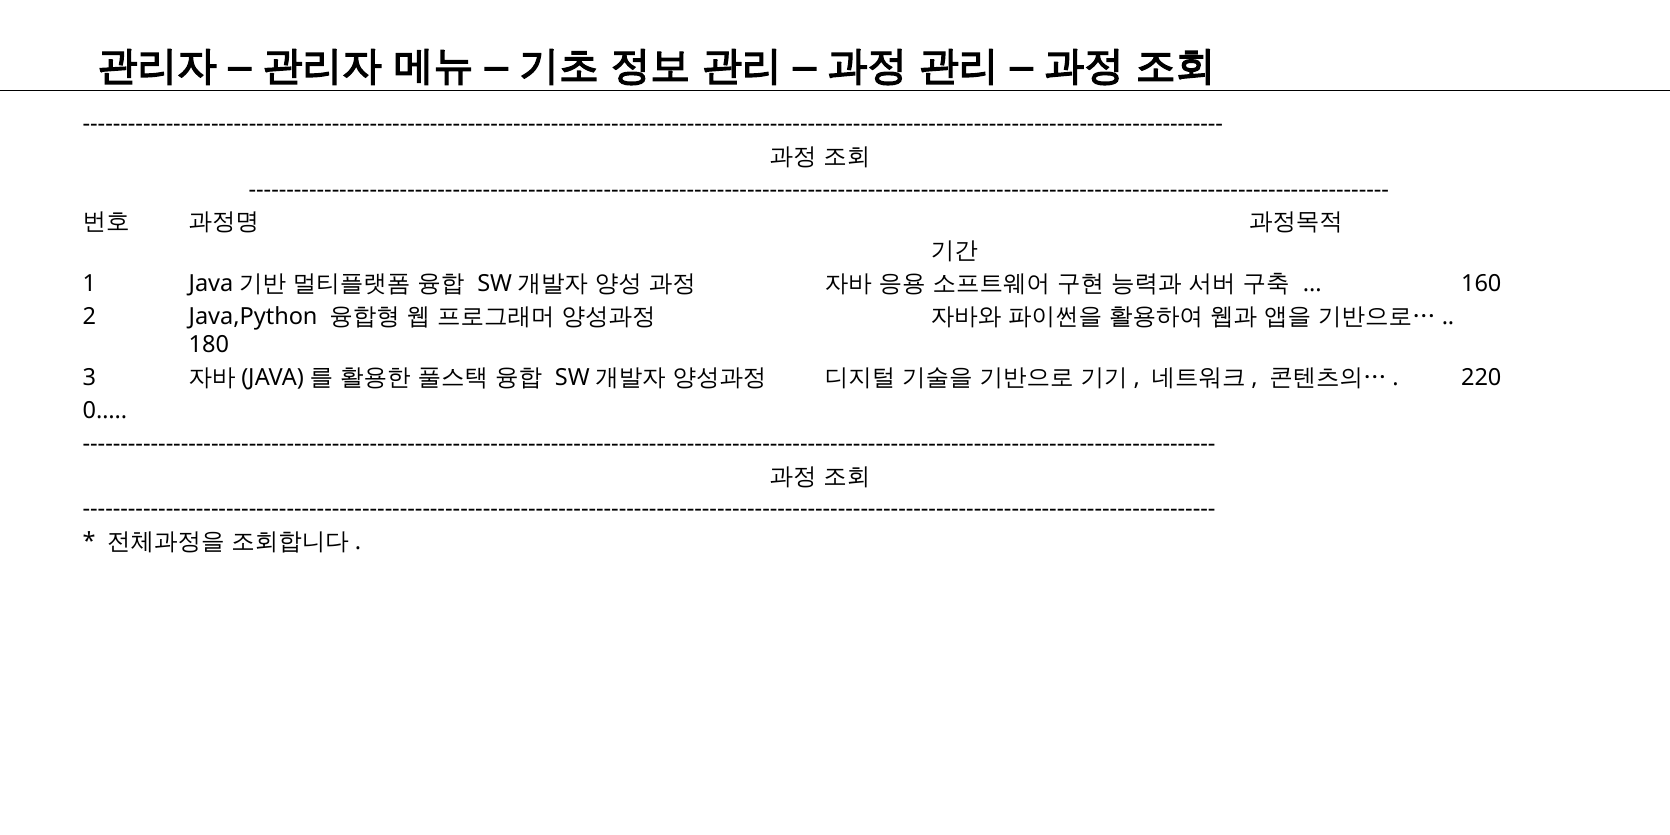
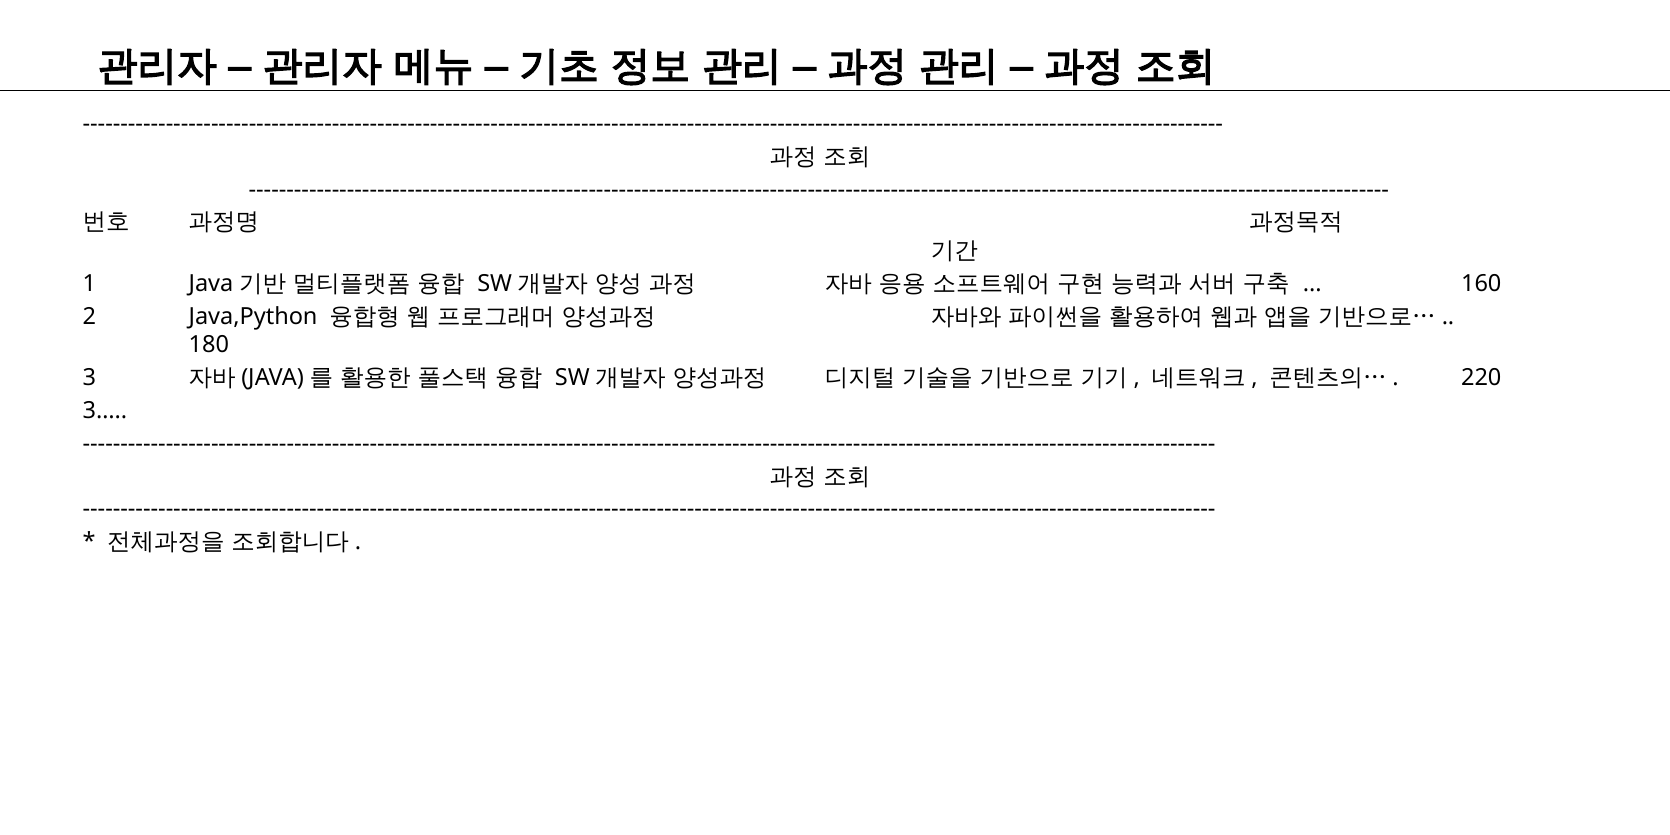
0…: 0… -> 3… (105, 410)
